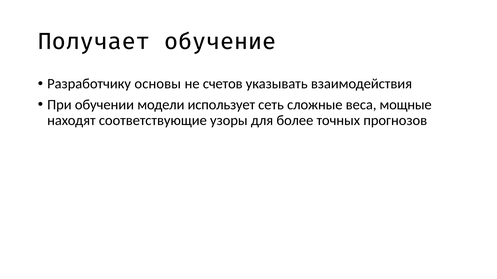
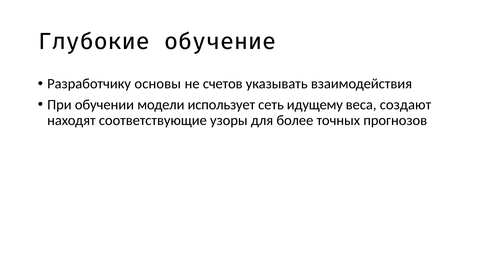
Получает: Получает -> Глубокие (94, 42)
сложные: сложные -> идущему (315, 105)
мощные: мощные -> создают (405, 105)
